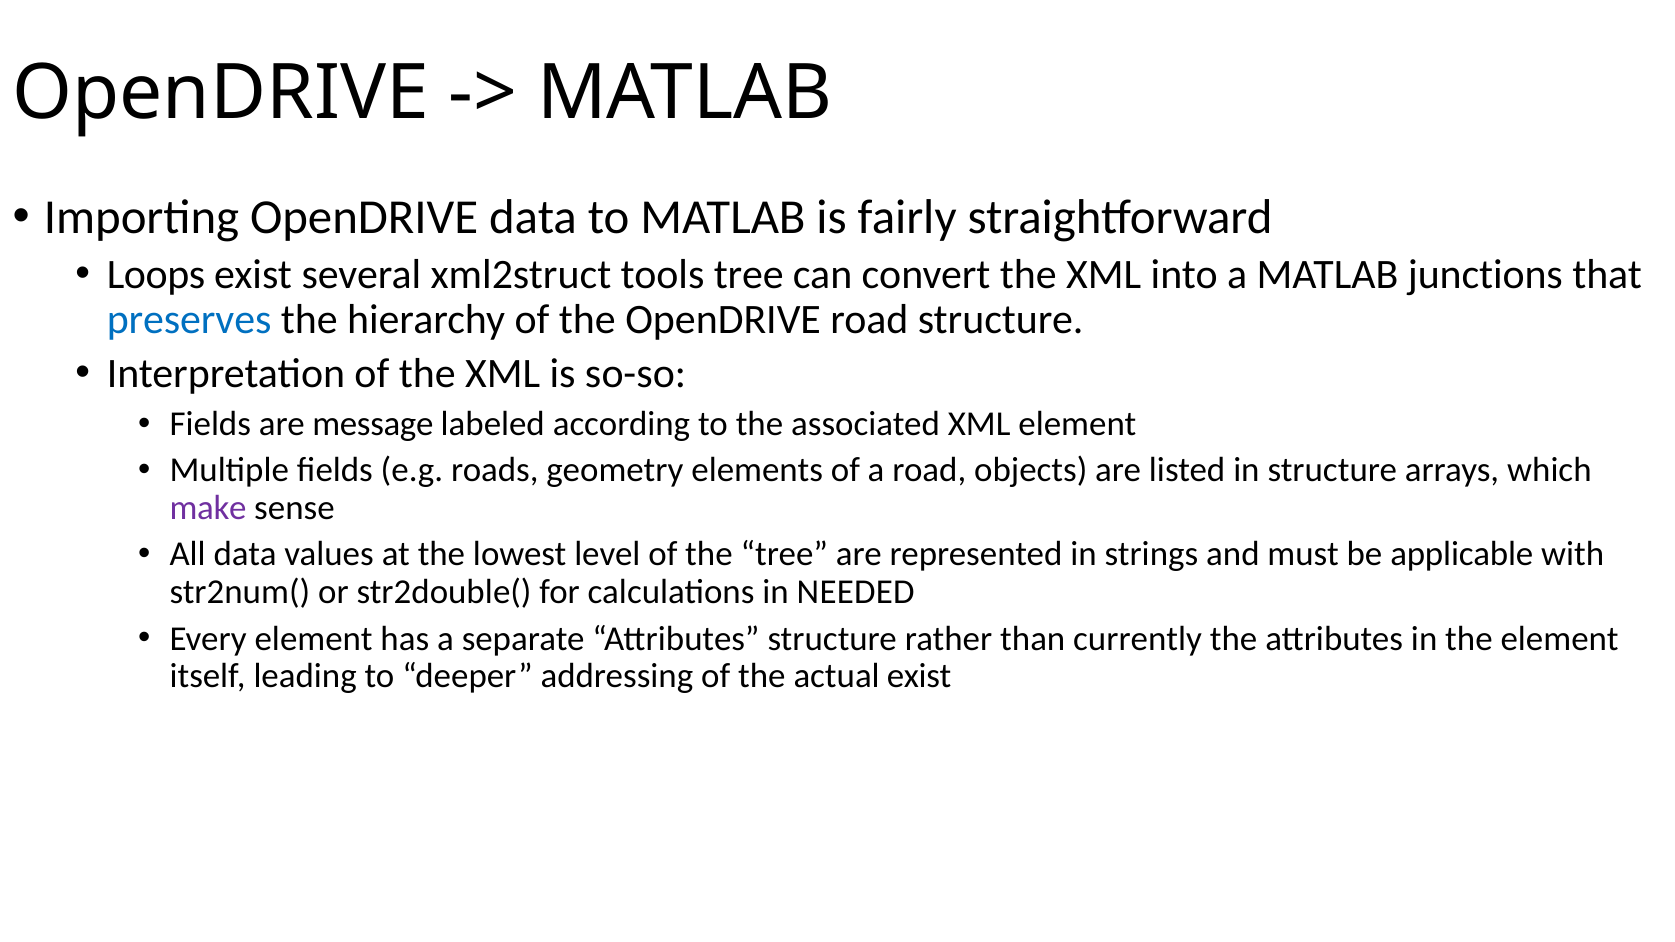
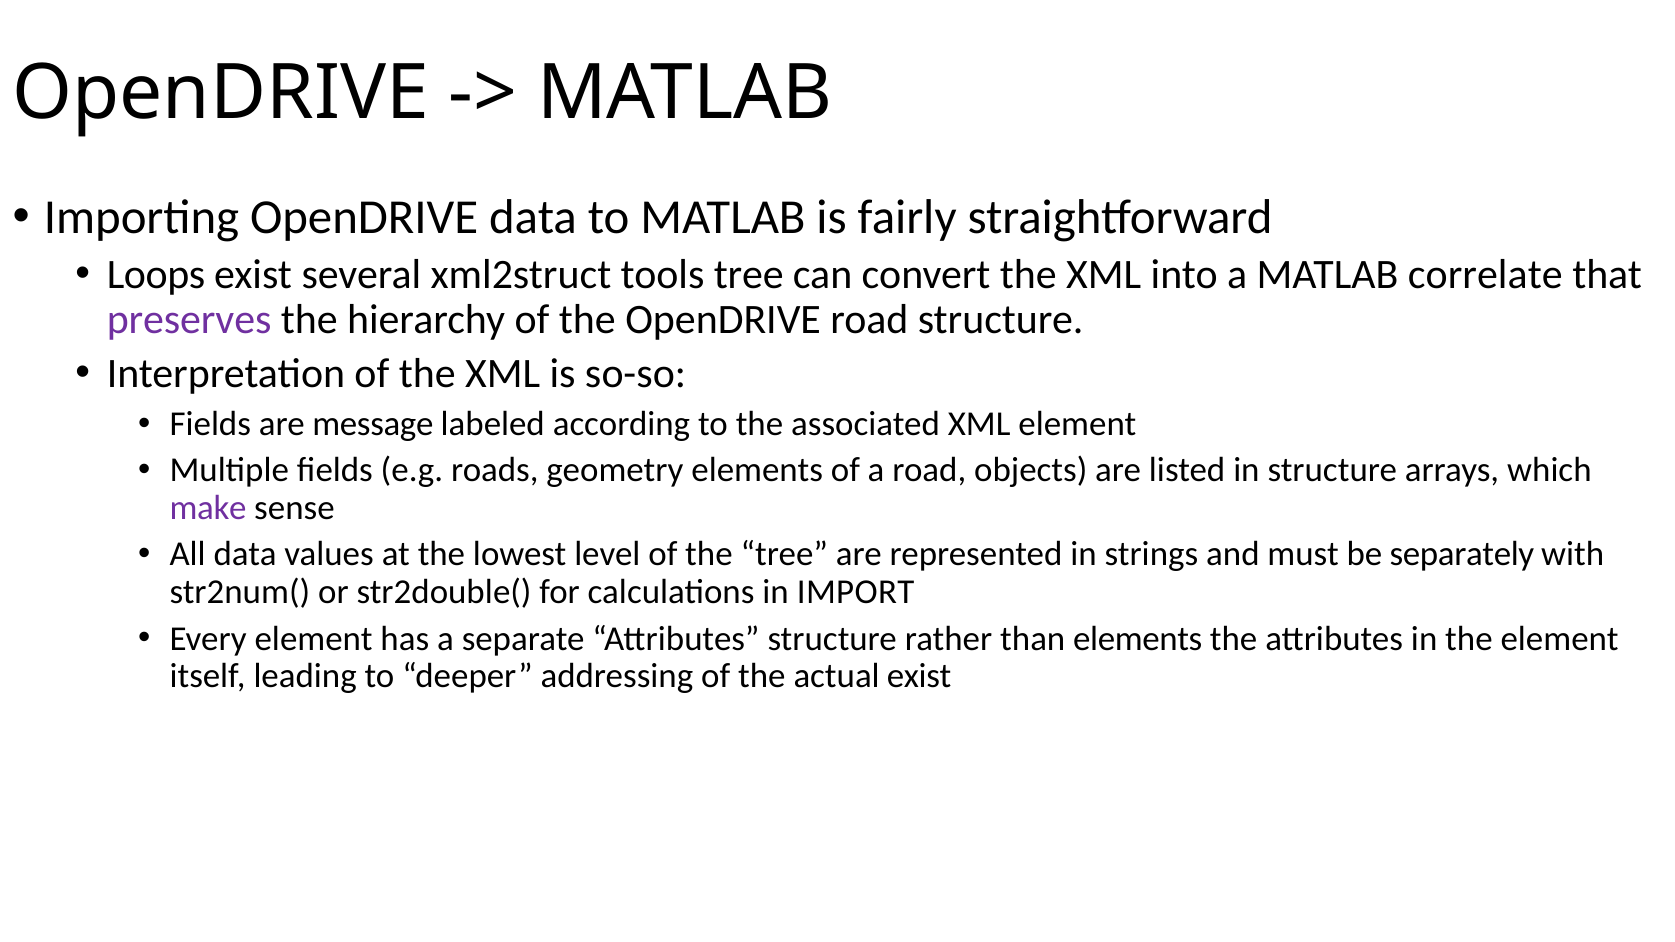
junctions: junctions -> correlate (1485, 275)
preserves colour: blue -> purple (189, 320)
applicable: applicable -> separately (1462, 555)
NEEDED: NEEDED -> IMPORT (856, 592)
than currently: currently -> elements (1138, 639)
